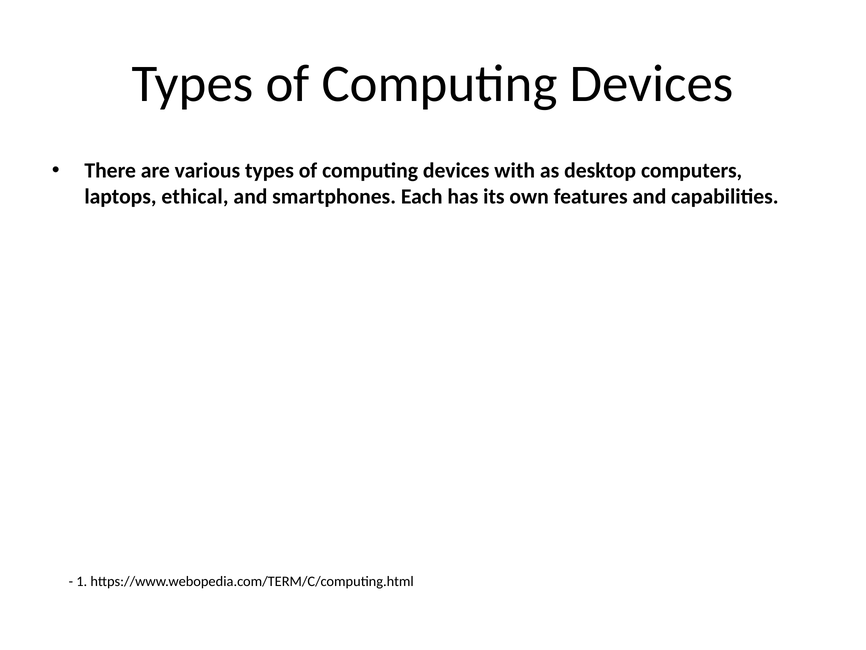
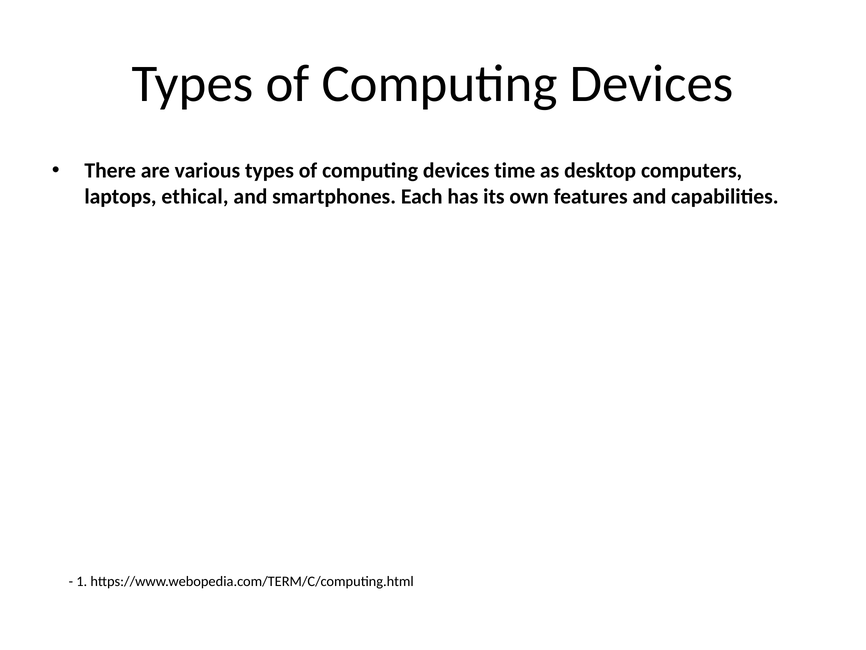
with: with -> time (515, 170)
